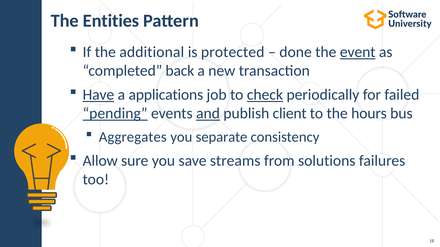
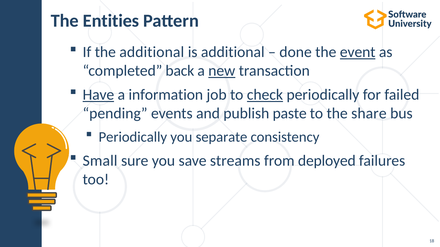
is protected: protected -> additional (233, 52)
new underline: none -> present (222, 71)
applications: applications -> information (166, 95)
pending underline: present -> none (115, 114)
and underline: present -> none (208, 114)
client: client -> paste (290, 114)
hours: hours -> share (369, 114)
Aggregates: Aggregates -> Periodically (133, 137)
Allow: Allow -> Small (100, 161)
solutions: solutions -> deployed (327, 161)
